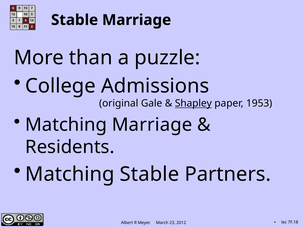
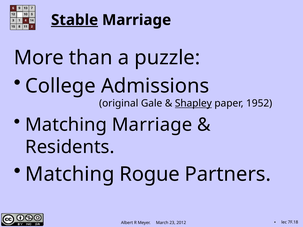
Stable underline: none -> present (75, 20)
1953: 1953 -> 1952 (259, 103)
Matching Stable: Stable -> Rogue (150, 175)
